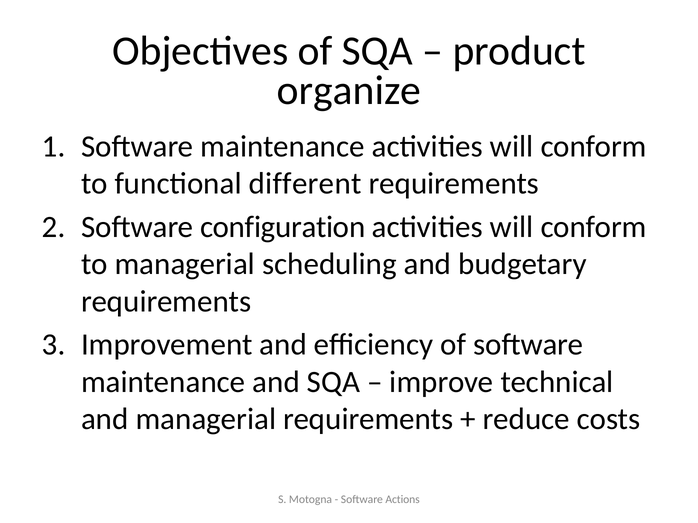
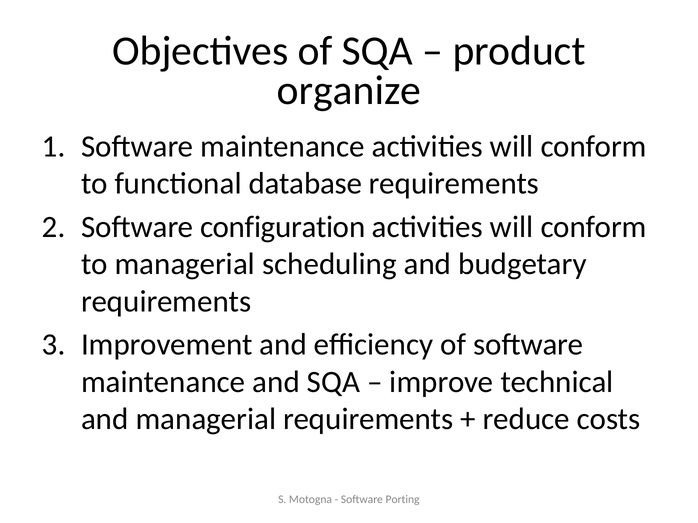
different: different -> database (305, 184)
Actions: Actions -> Porting (403, 500)
